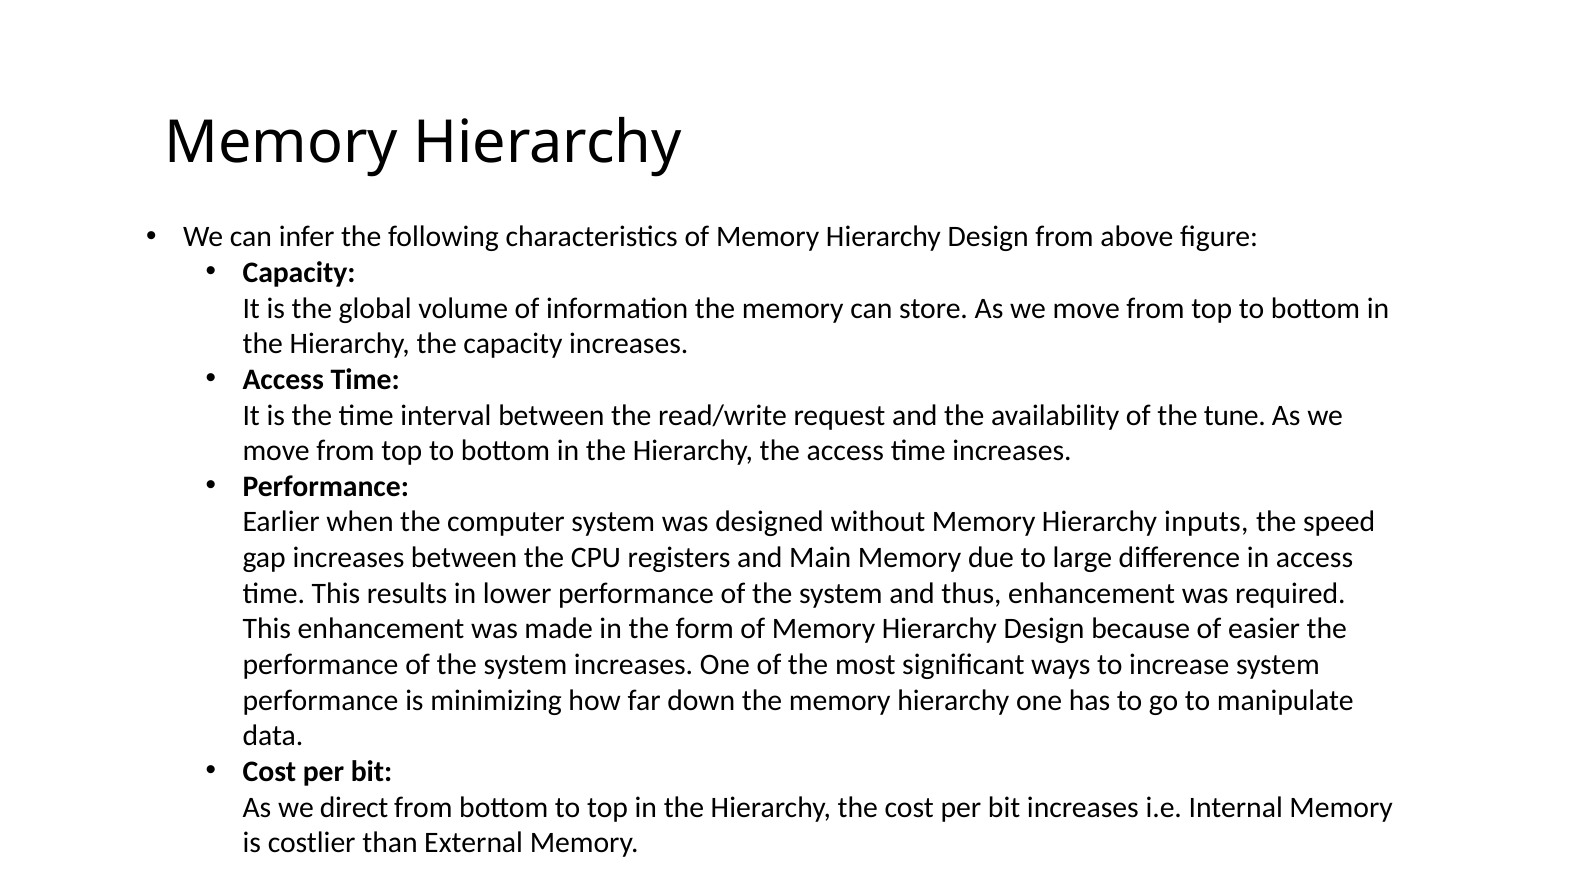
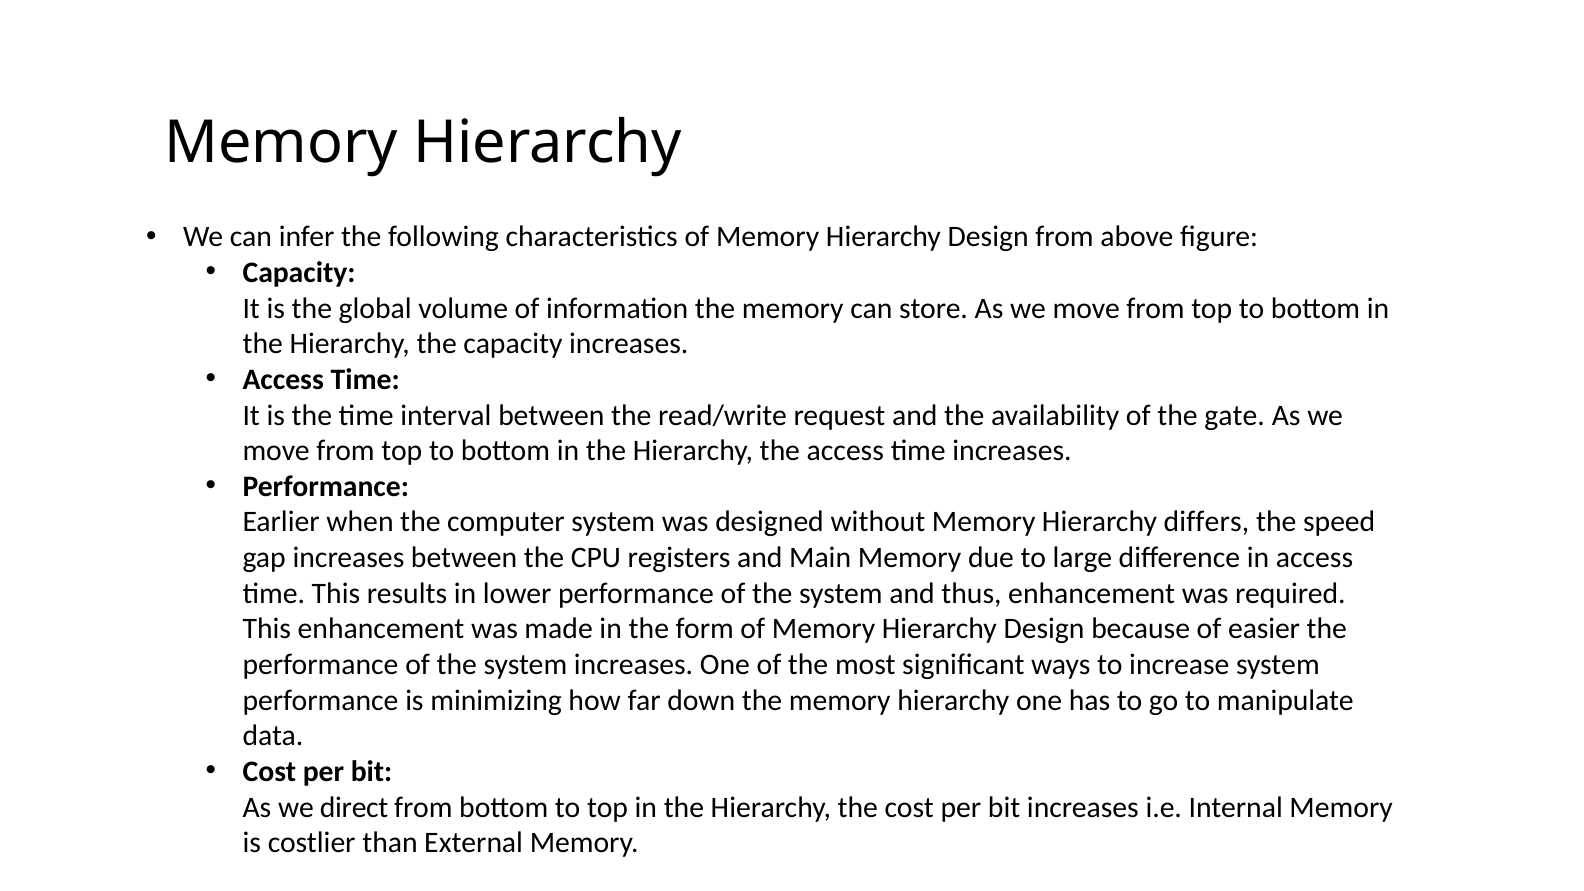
tune: tune -> gate (1235, 415)
inputs: inputs -> differs (1206, 522)
